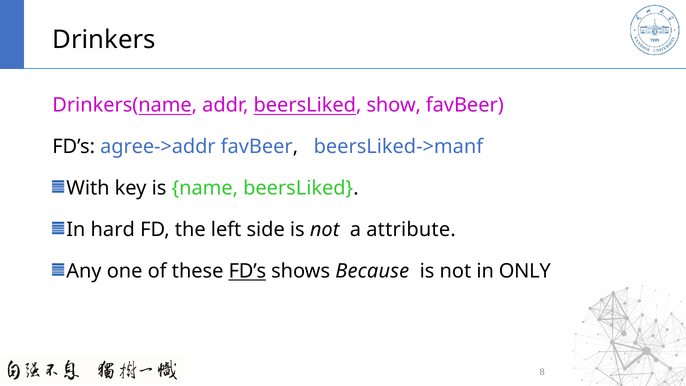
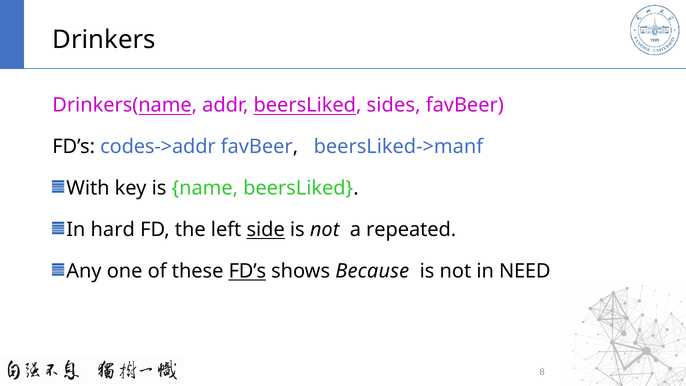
show: show -> sides (394, 105)
agree->addr: agree->addr -> codes->addr (158, 147)
side underline: none -> present (266, 230)
attribute: attribute -> repeated (411, 230)
ONLY: ONLY -> NEED (525, 271)
